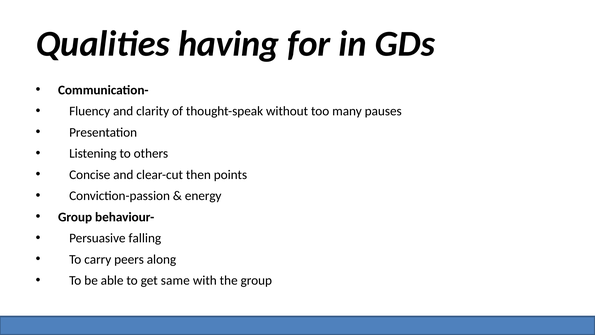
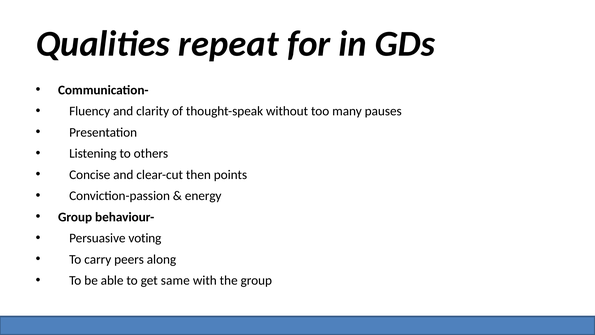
having: having -> repeat (228, 44)
falling: falling -> voting (145, 238)
